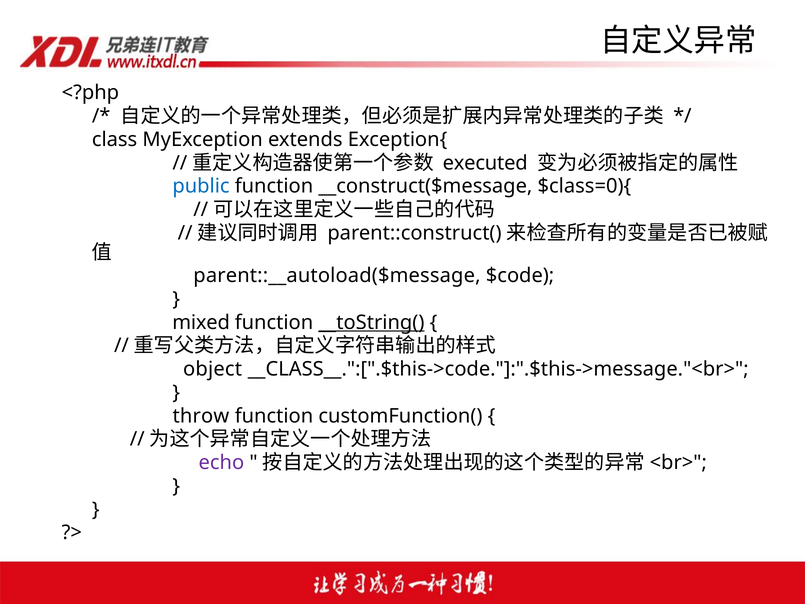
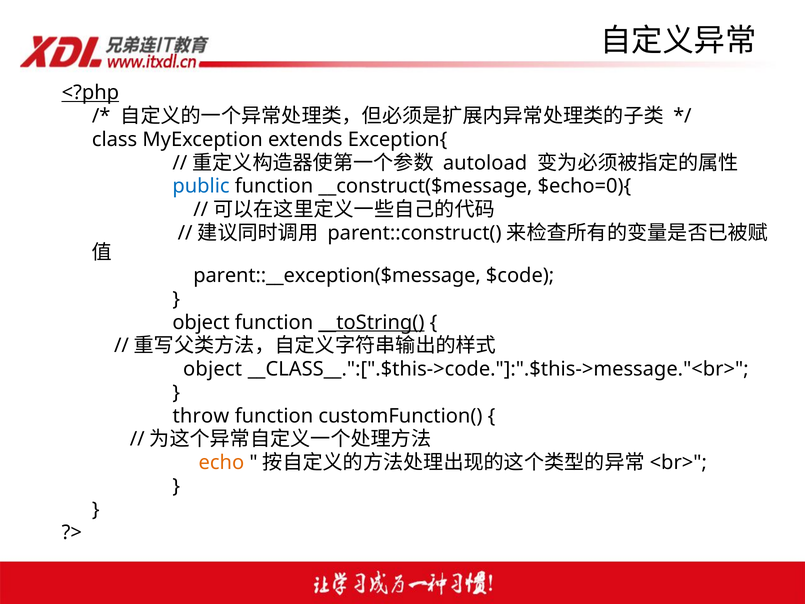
<?php underline: none -> present (90, 93)
executed: executed -> autoload (485, 163)
$class=0){: $class=0){ -> $echo=0){ (584, 186)
parent::__autoload($message: parent::__autoload($message -> parent::__exception($message (337, 276)
mixed: mixed -> object (201, 322)
echo colour: purple -> orange (221, 462)
